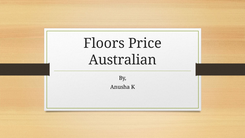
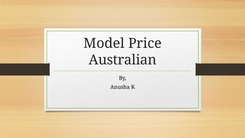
Floors: Floors -> Model (104, 43)
